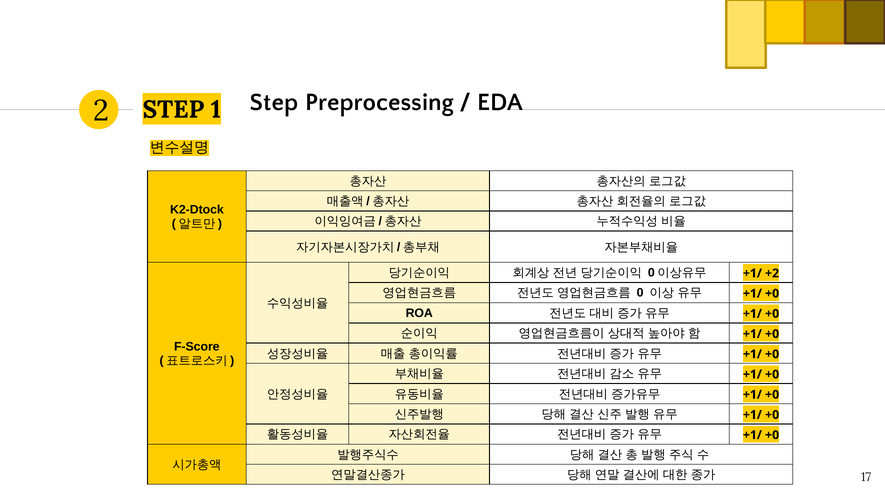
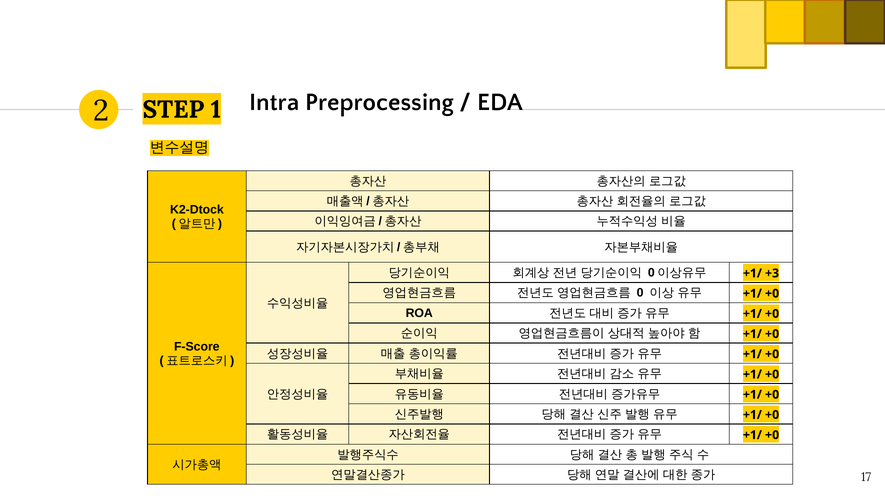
Step: Step -> Intra (274, 102)
+2: +2 -> +3 (772, 273)
